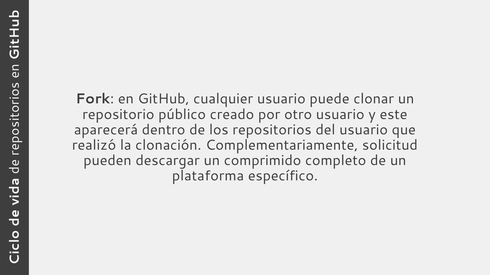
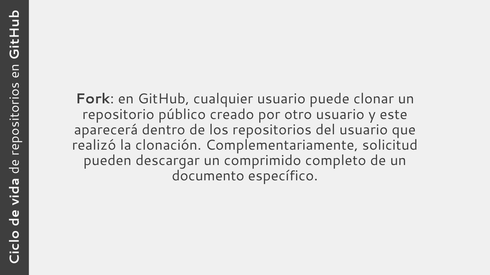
plataforma: plataforma -> documento (208, 176)
